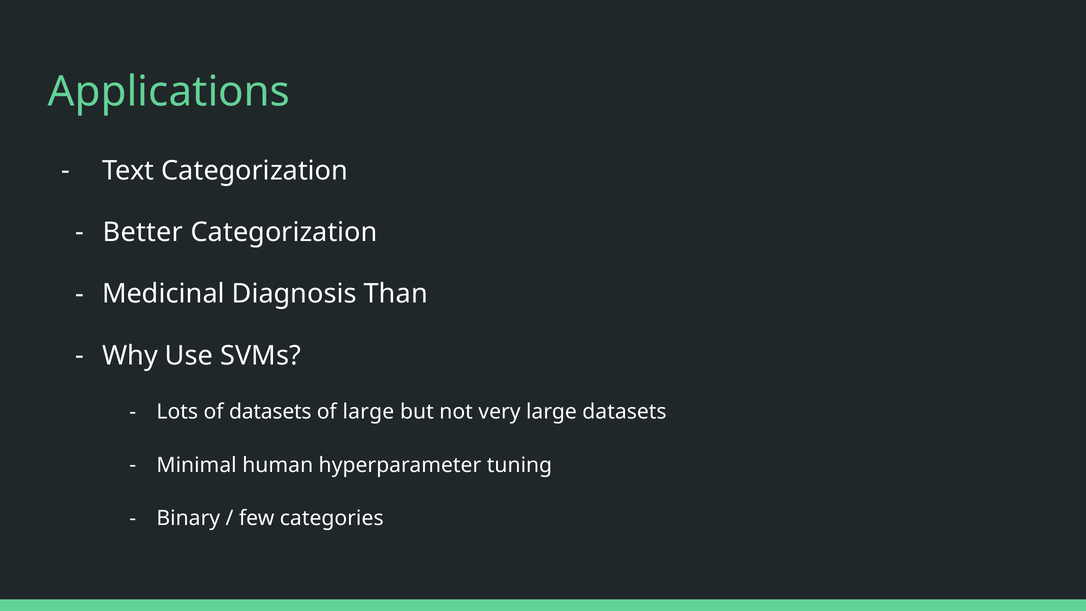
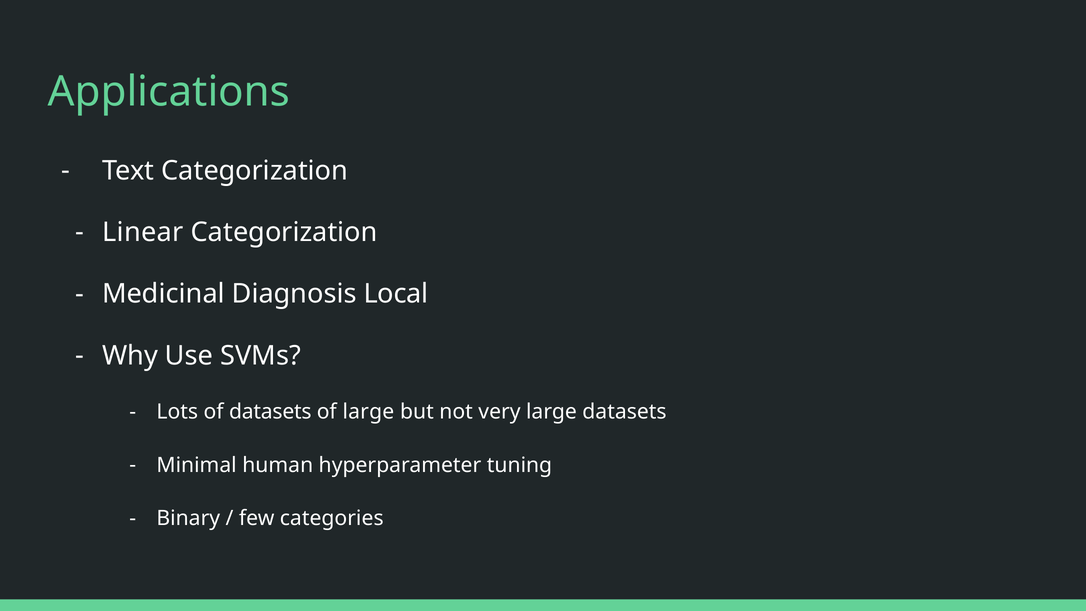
Better: Better -> Linear (143, 232)
Than: Than -> Local (396, 294)
